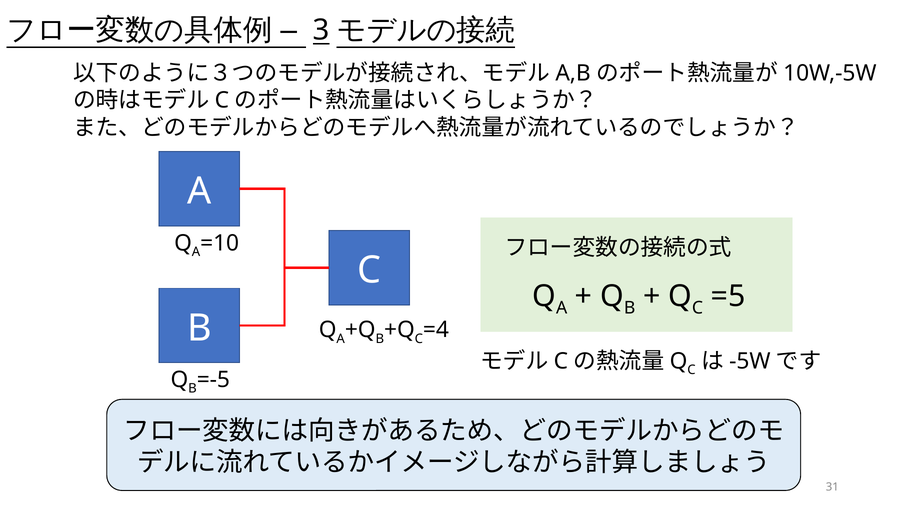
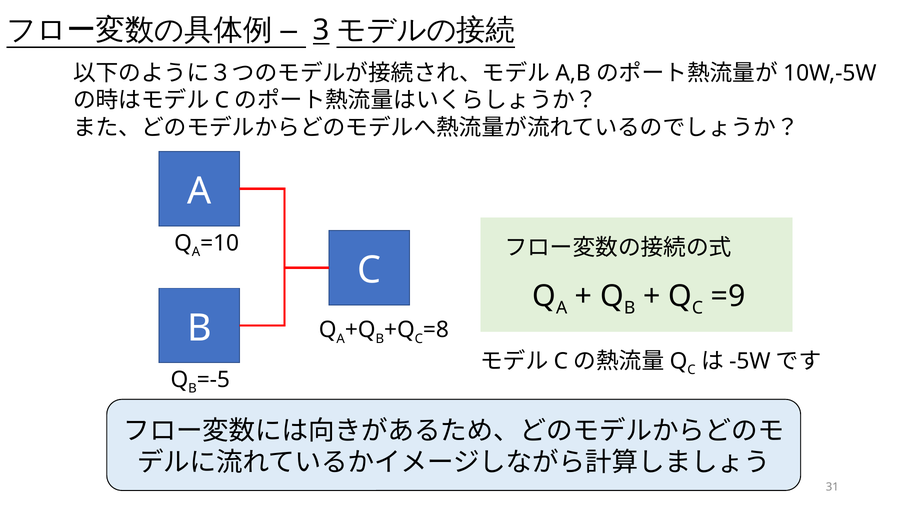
=5: =5 -> =9 (728, 296)
=4: =4 -> =8 (436, 330)
